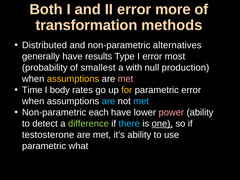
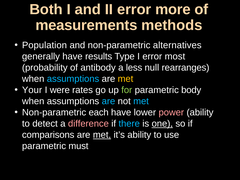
transformation: transformation -> measurements (86, 25)
Distributed: Distributed -> Population (44, 45)
smallest: smallest -> antibody (98, 68)
with: with -> less (134, 68)
production: production -> rearranges (186, 68)
assumptions colour: yellow -> light blue (73, 79)
met colour: pink -> yellow (126, 79)
Time: Time -> Your (32, 90)
body: body -> were (60, 90)
for colour: yellow -> light green (127, 90)
parametric error: error -> body (191, 90)
difference colour: light green -> pink (88, 124)
testosterone: testosterone -> comparisons (48, 135)
met underline: none -> present (102, 135)
what: what -> must (78, 146)
